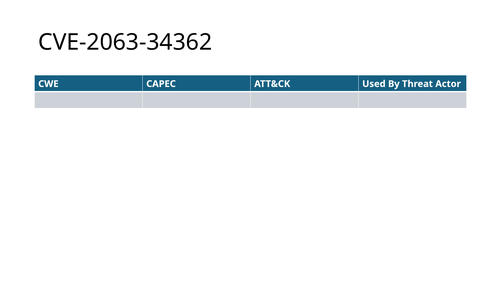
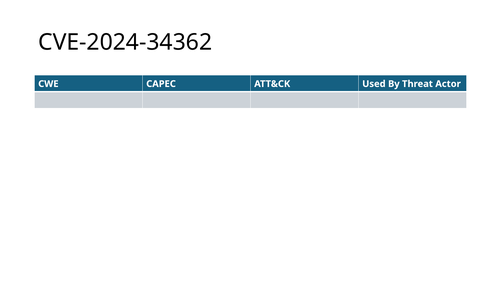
CVE-2063-34362: CVE-2063-34362 -> CVE-2024-34362 (125, 42)
